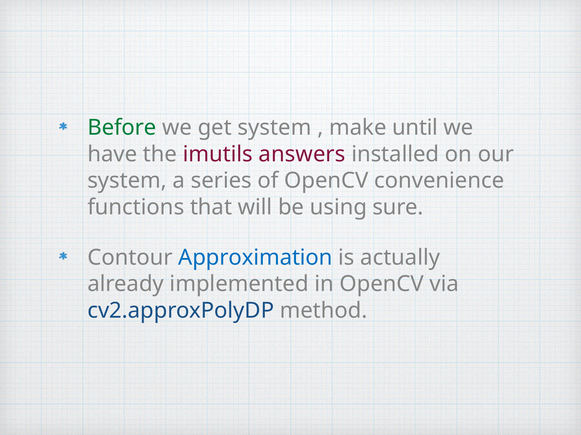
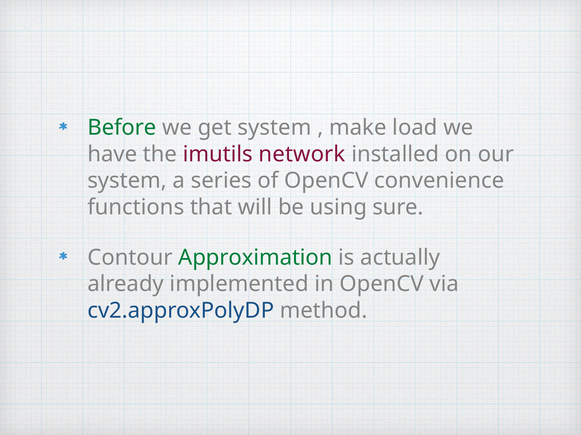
until: until -> load (415, 128)
answers: answers -> network (302, 154)
Approximation colour: blue -> green (255, 258)
